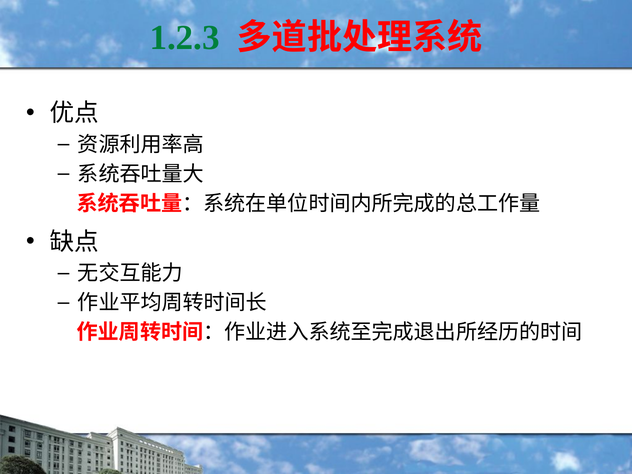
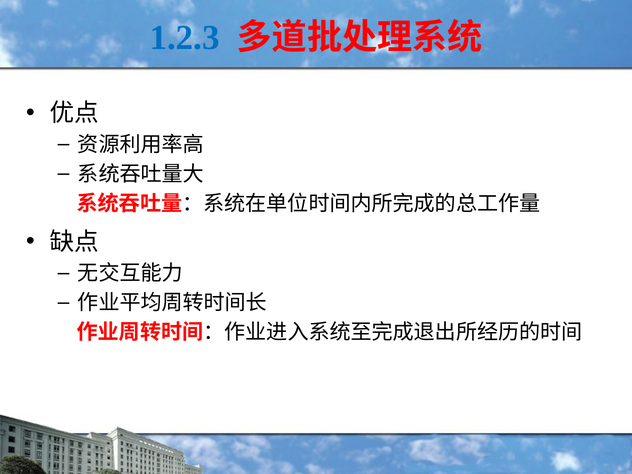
1.2.3 colour: green -> blue (185, 38)
